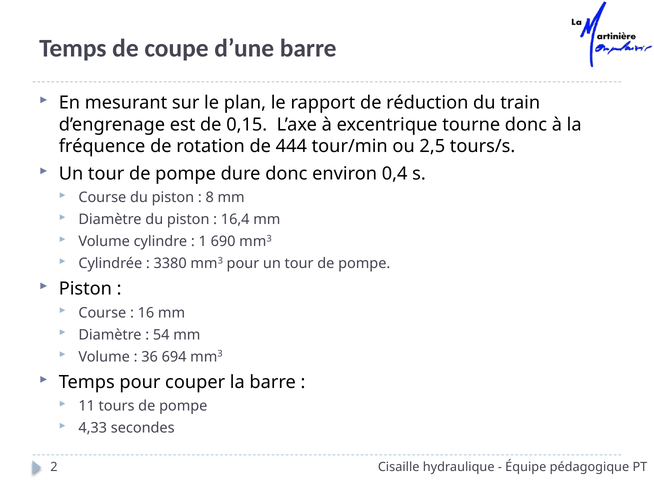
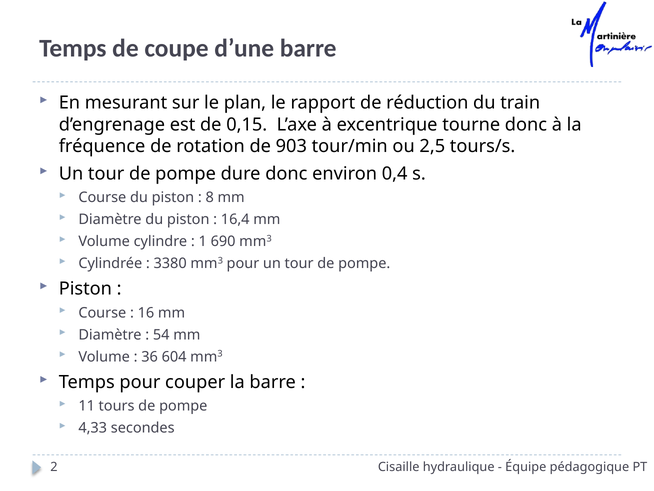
444: 444 -> 903 (291, 146)
694: 694 -> 604 (174, 356)
